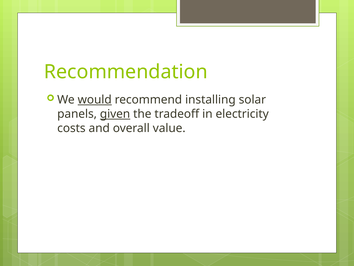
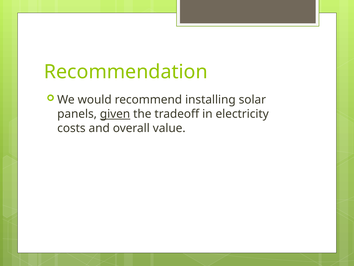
would underline: present -> none (95, 100)
